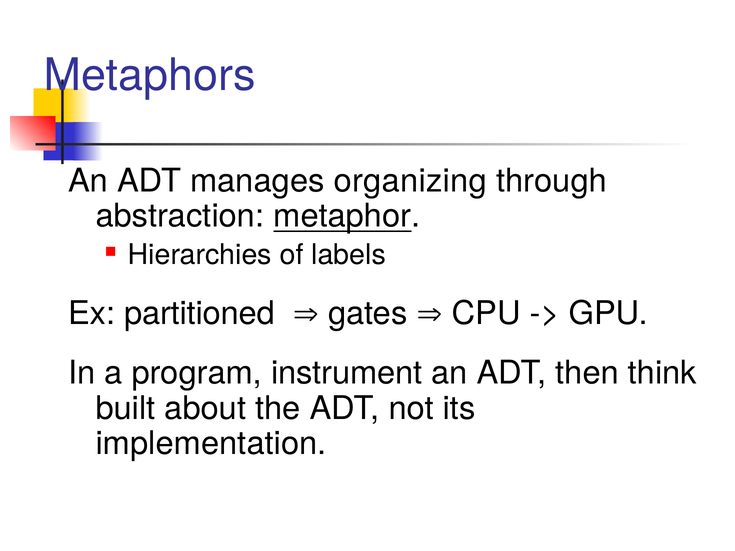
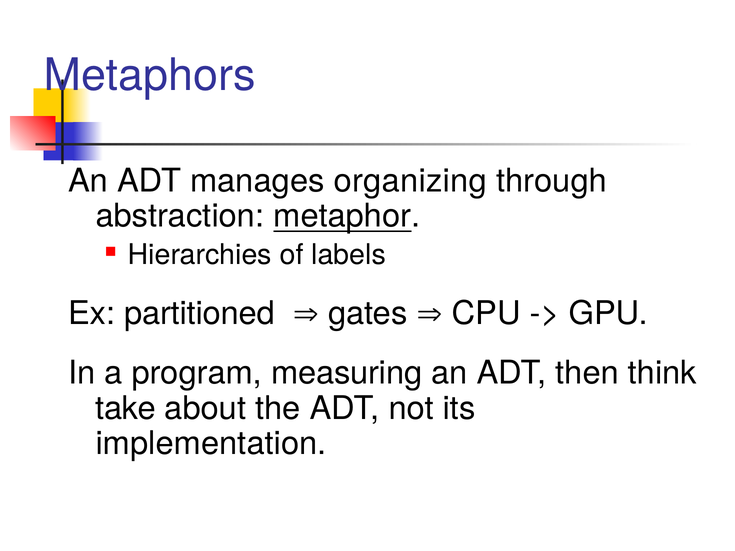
instrument: instrument -> measuring (347, 373)
built: built -> take (126, 408)
